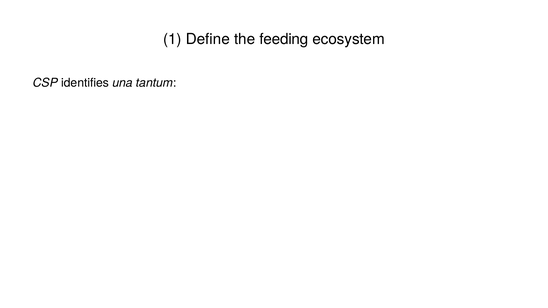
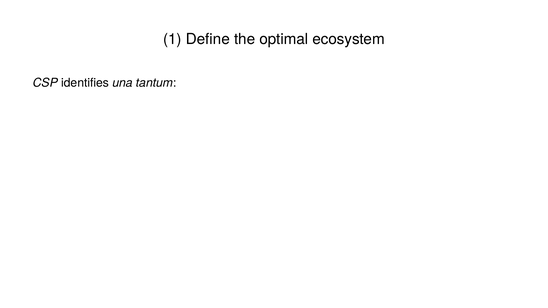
feeding: feeding -> optimal (284, 39)
